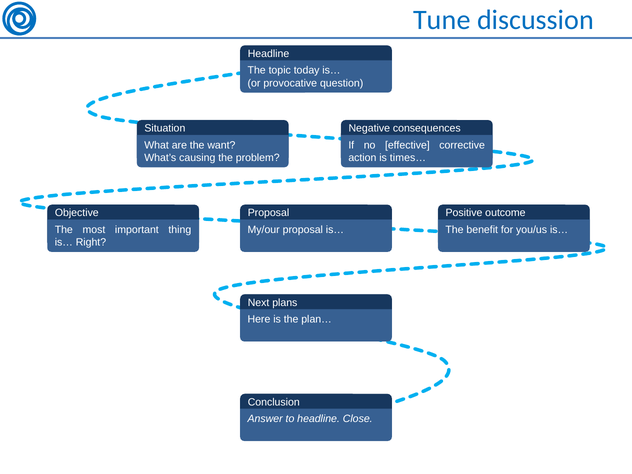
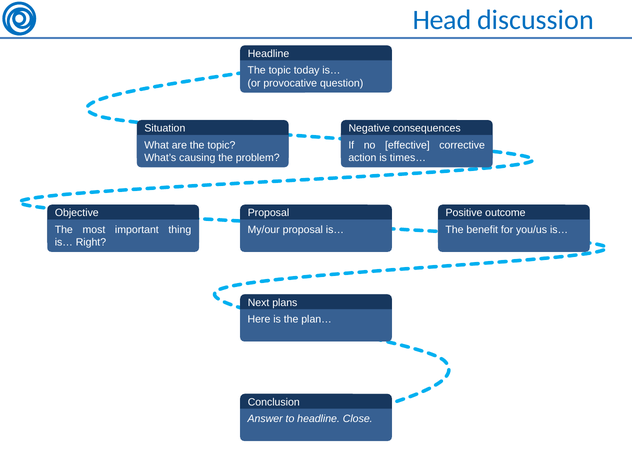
Tune: Tune -> Head (442, 20)
are the want: want -> topic (221, 145)
